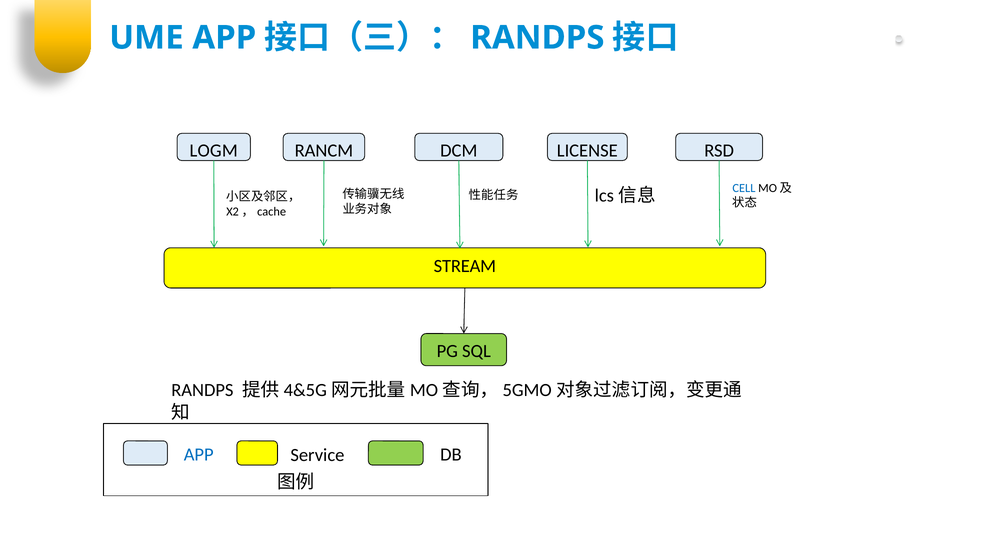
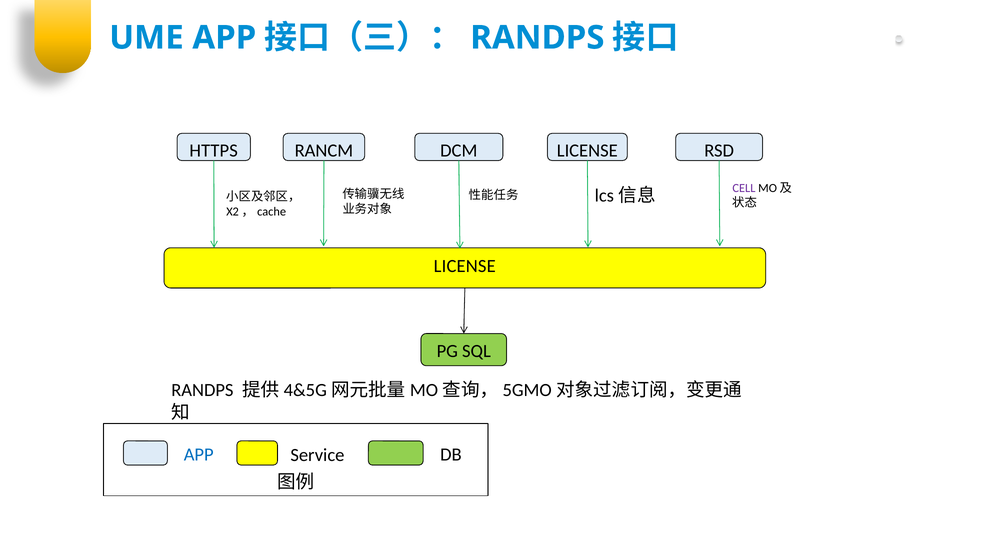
LOGM: LOGM -> HTTPS (214, 151)
CELL colour: blue -> purple (744, 188)
STREAM: STREAM -> LICENSE (465, 266)
